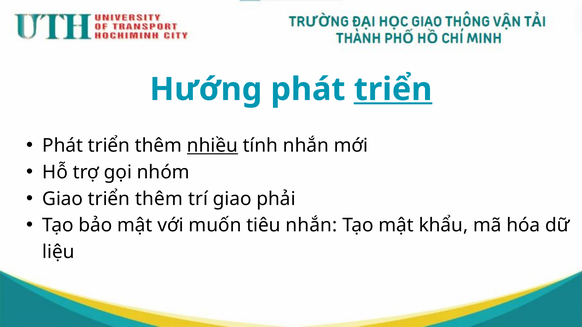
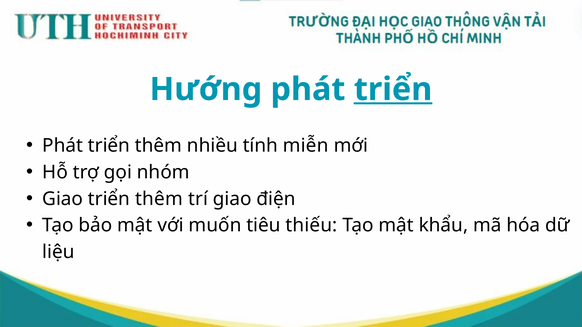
nhiều underline: present -> none (212, 146)
tính nhắn: nhắn -> miễn (306, 146)
phải: phải -> điện (276, 199)
tiêu nhắn: nhắn -> thiếu (311, 226)
